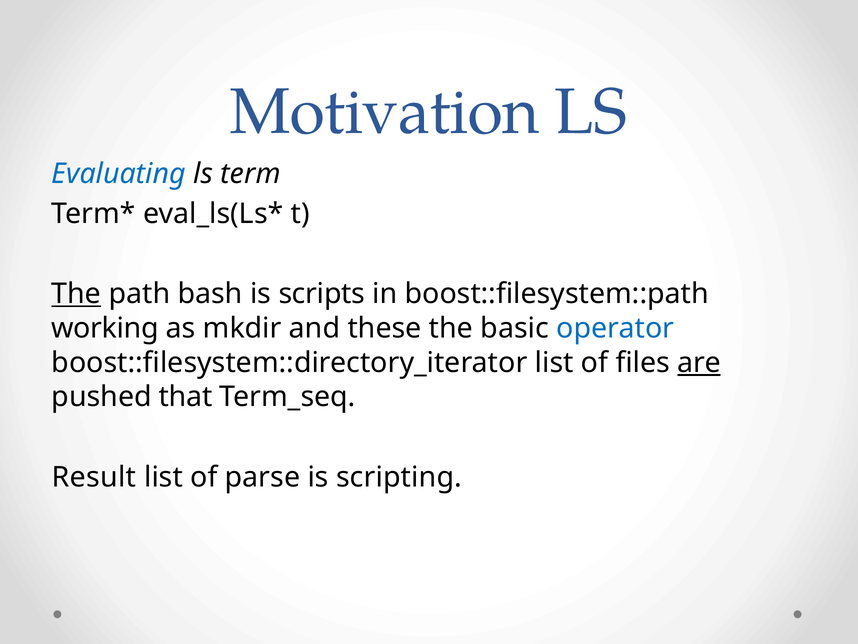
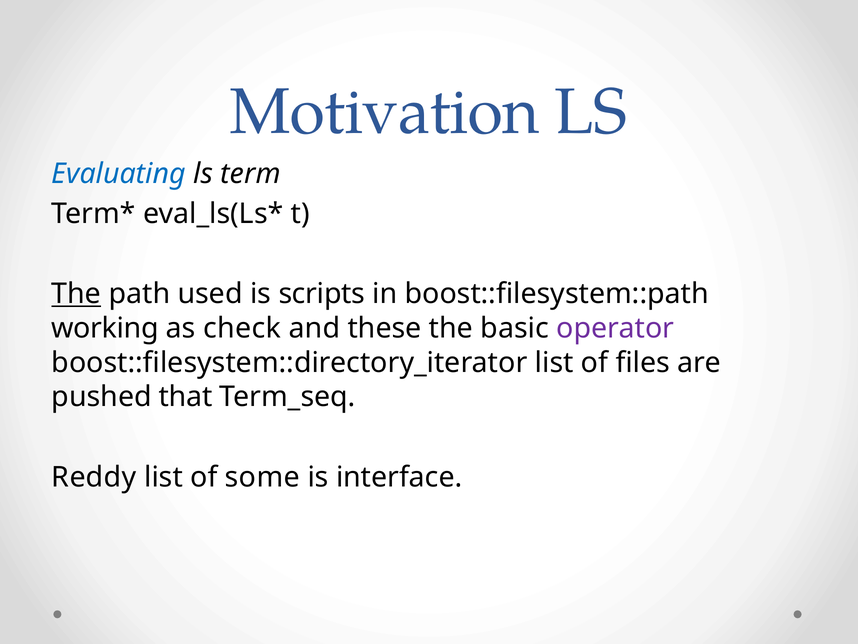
bash: bash -> used (210, 294)
mkdir: mkdir -> check (242, 328)
operator colour: blue -> purple (615, 328)
are underline: present -> none (699, 362)
Result: Result -> Reddy (94, 477)
parse: parse -> some (262, 477)
scripting: scripting -> interface (399, 477)
